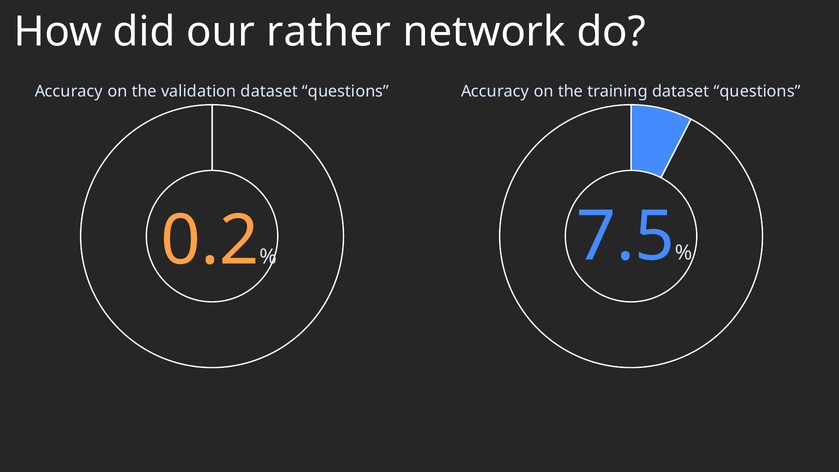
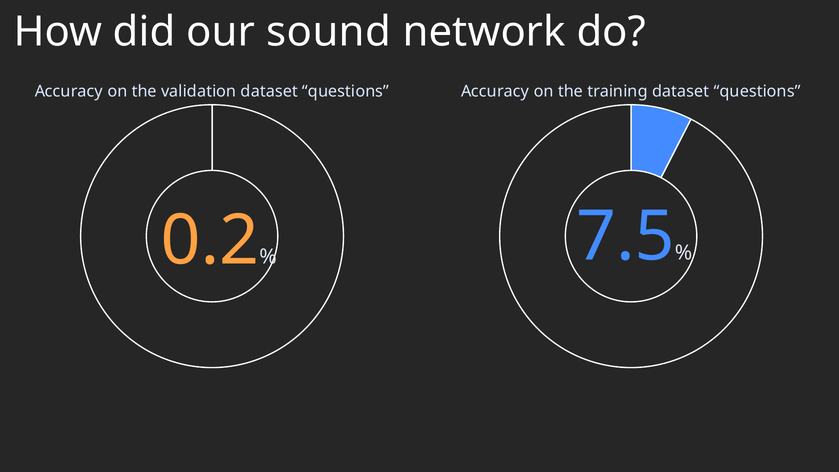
rather: rather -> sound (329, 32)
